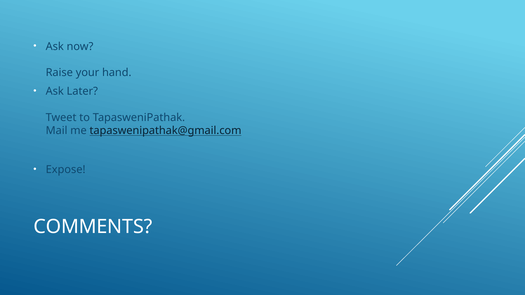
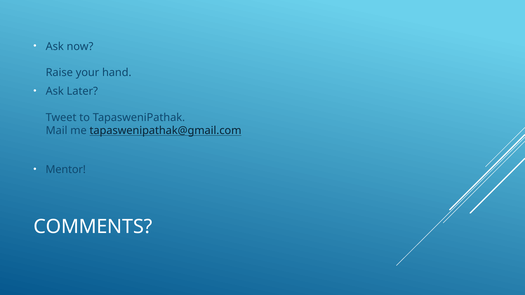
Expose: Expose -> Mentor (66, 170)
